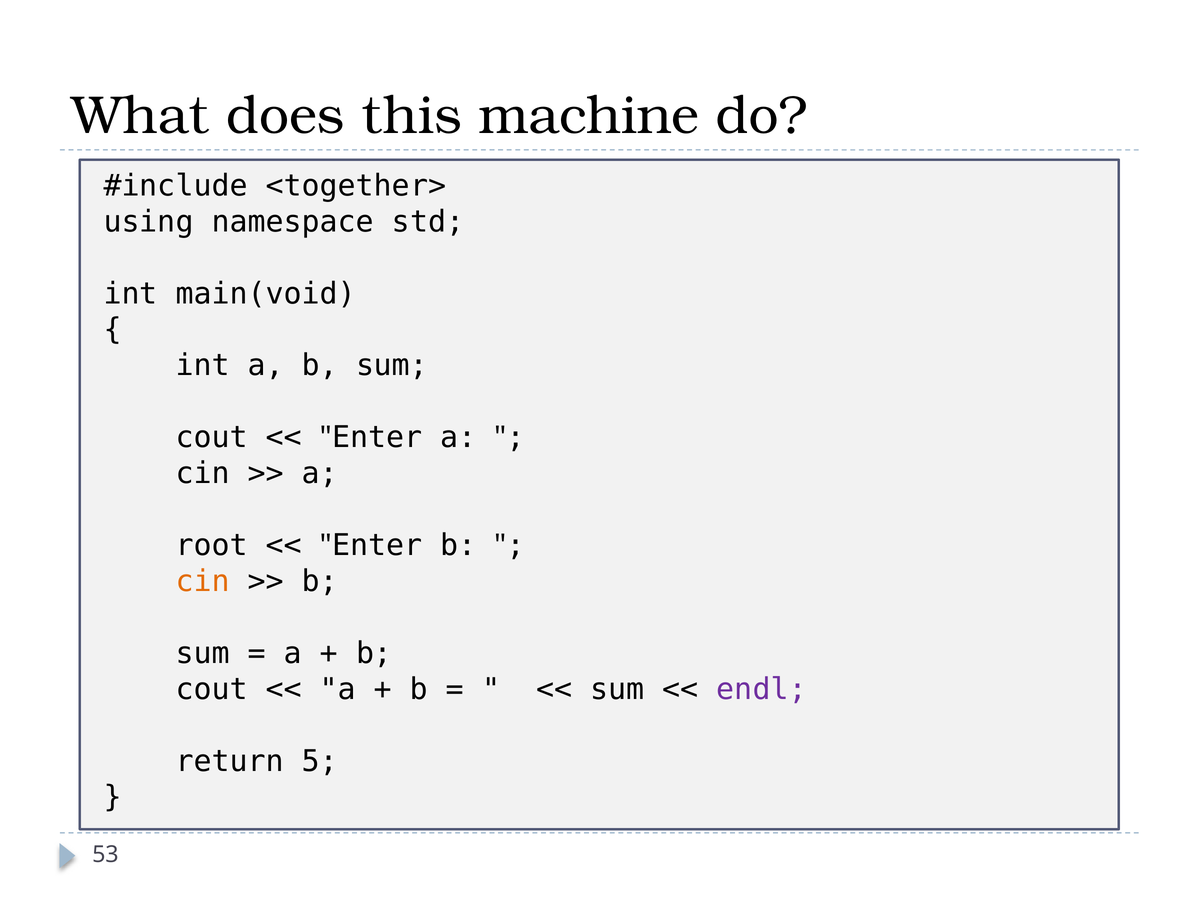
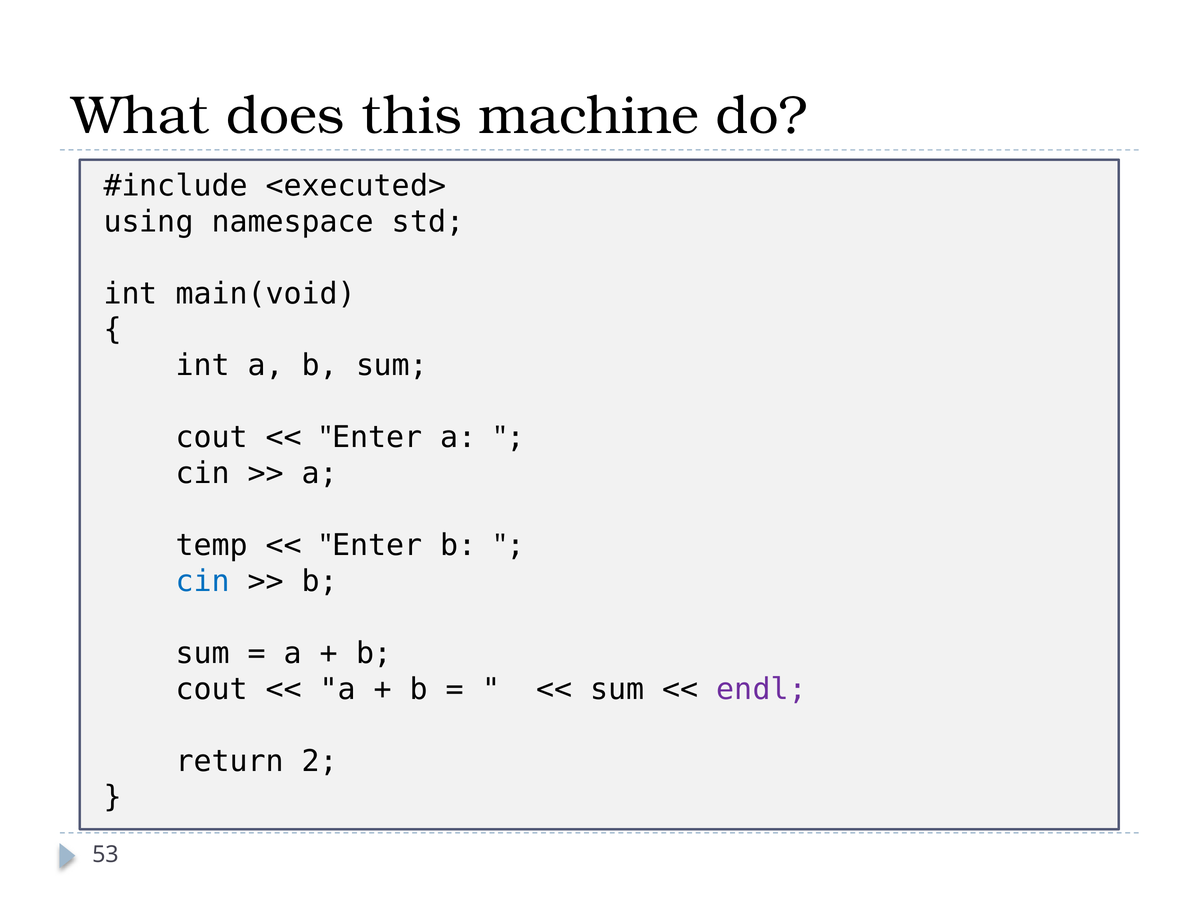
<together>: <together> -> <executed> (356, 186)
root: root -> temp (212, 546)
cin colour: orange -> blue (203, 581)
5: 5 -> 2 (320, 761)
